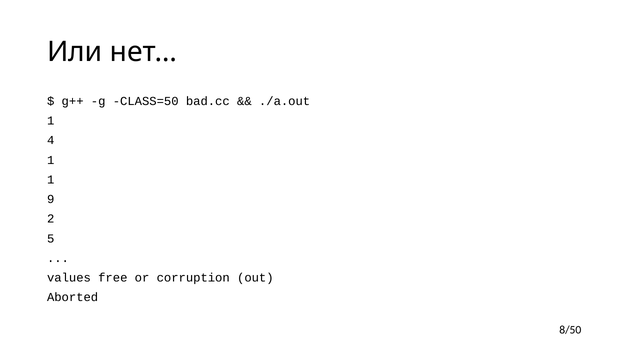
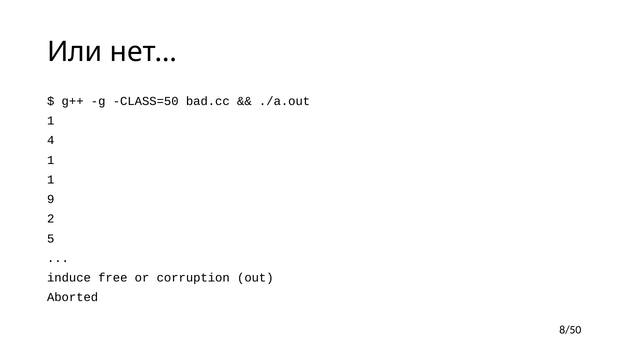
values: values -> induce (69, 278)
